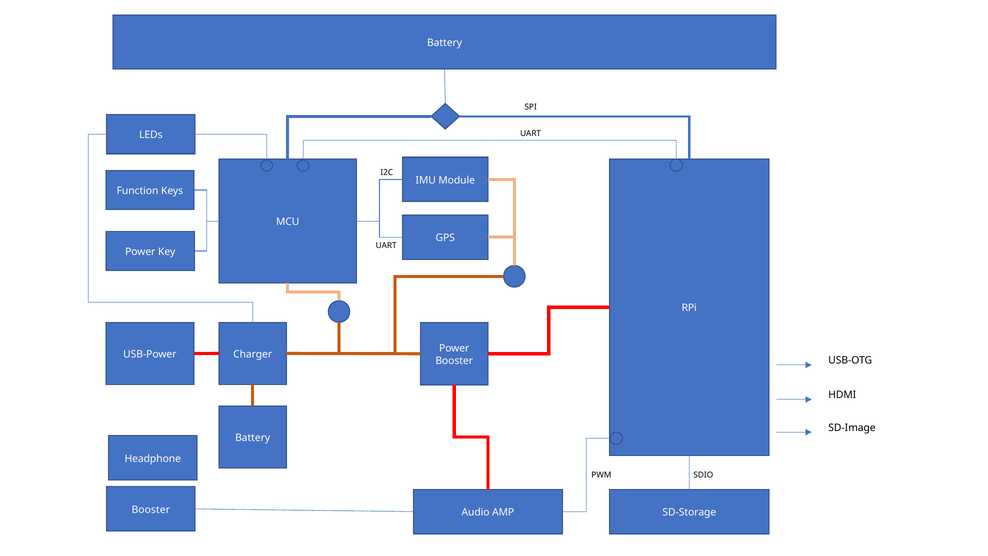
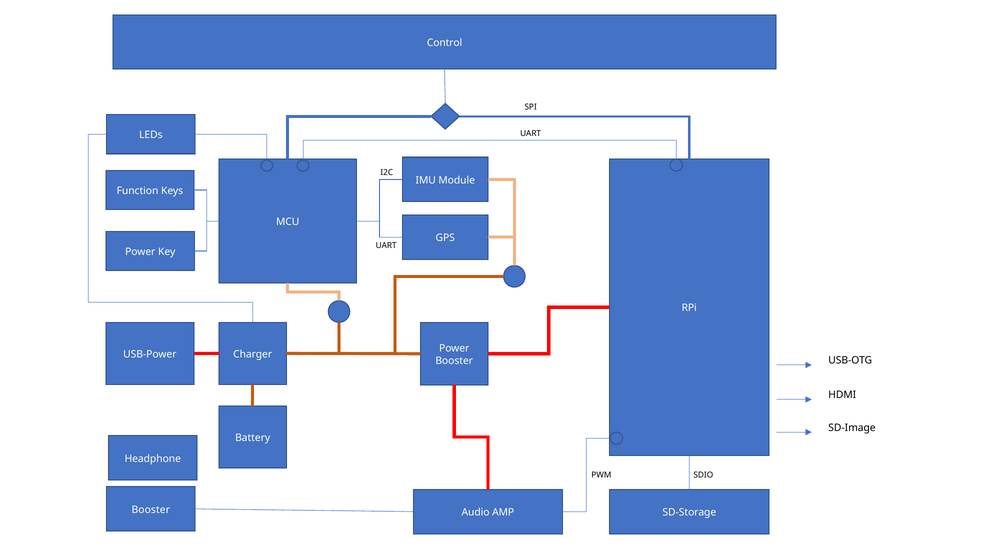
Battery: Battery -> Control (445, 43)
